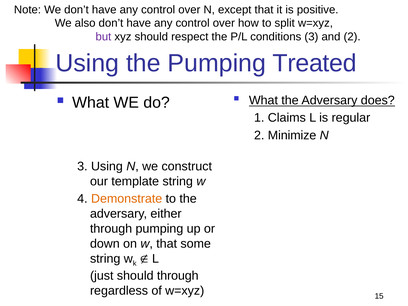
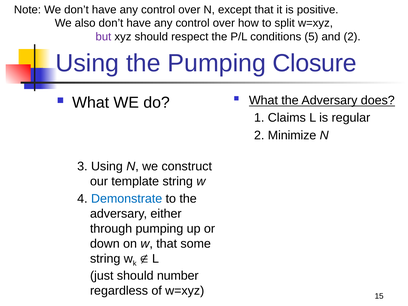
conditions 3: 3 -> 5 (311, 37)
Treated: Treated -> Closure (315, 63)
Demonstrate colour: orange -> blue (127, 199)
should through: through -> number (178, 276)
